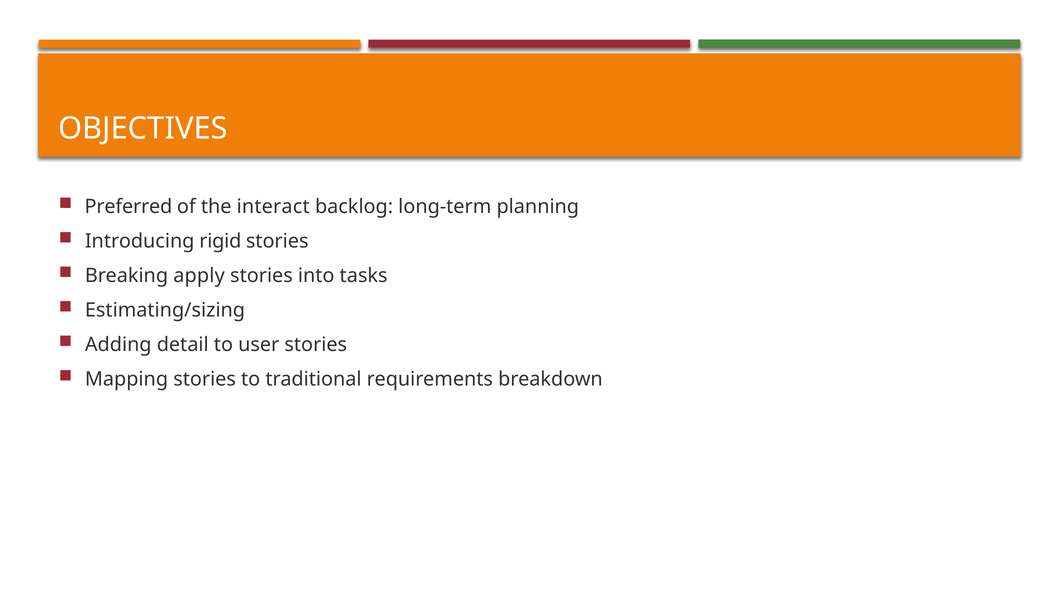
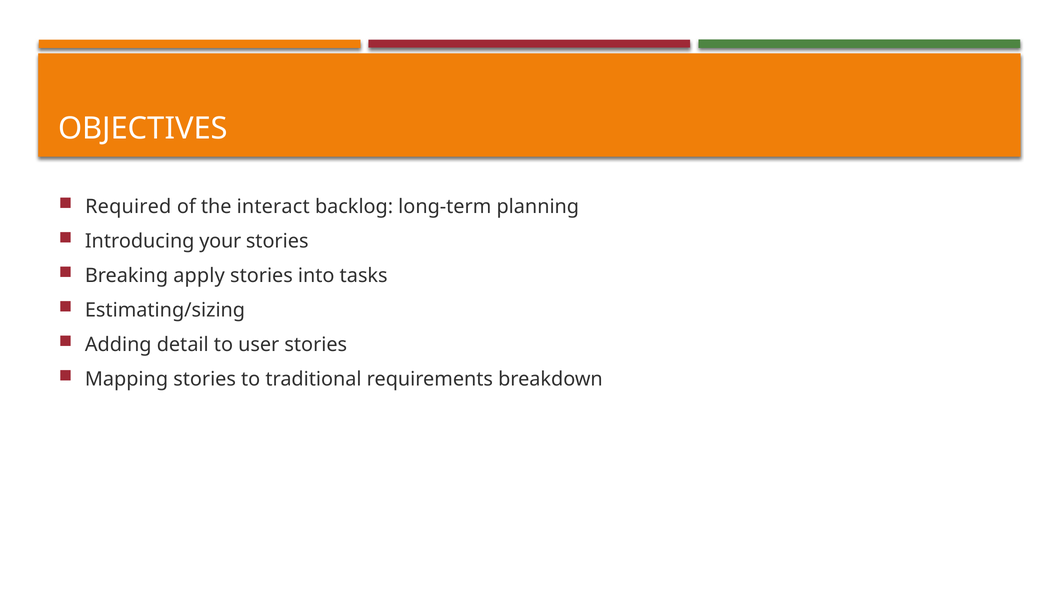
Preferred: Preferred -> Required (128, 207)
rigid: rigid -> your (220, 241)
